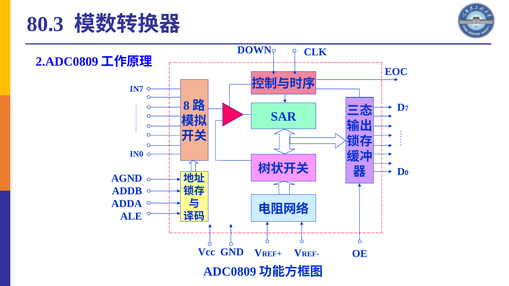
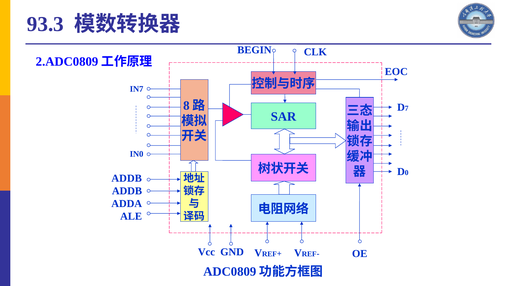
80.3: 80.3 -> 93.3 (45, 24)
DOWN: DOWN -> BEGIN (254, 50)
AGND: AGND -> ADDB (127, 178)
